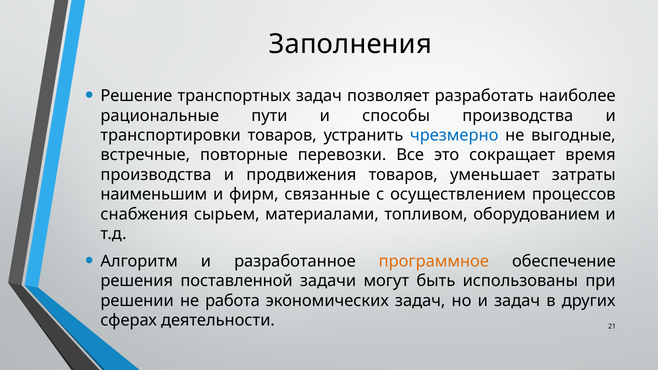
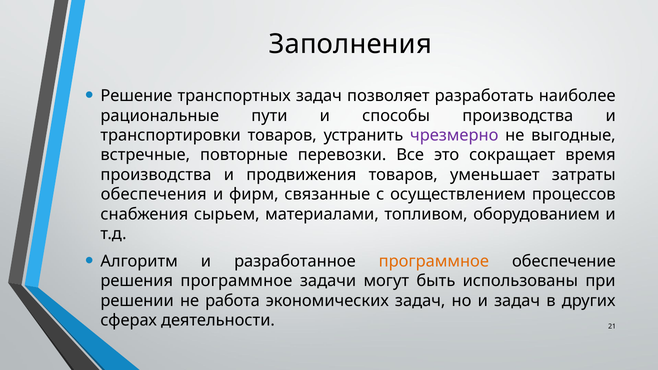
чрезмерно colour: blue -> purple (454, 135)
наименьшим: наименьшим -> обеспечения (154, 195)
решения поставленной: поставленной -> программное (236, 281)
